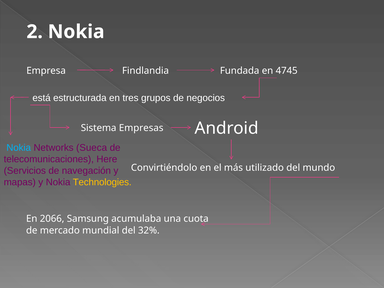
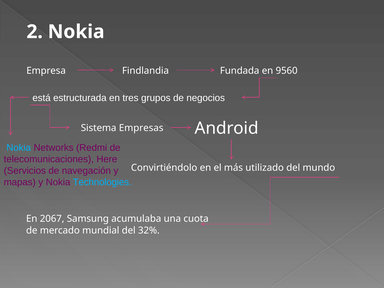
4745: 4745 -> 9560 (287, 71)
Sueca: Sueca -> Redmi (92, 148)
Technologies colour: yellow -> light blue (102, 182)
2066: 2066 -> 2067 (52, 219)
